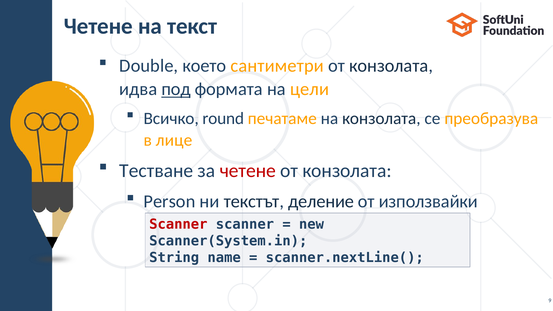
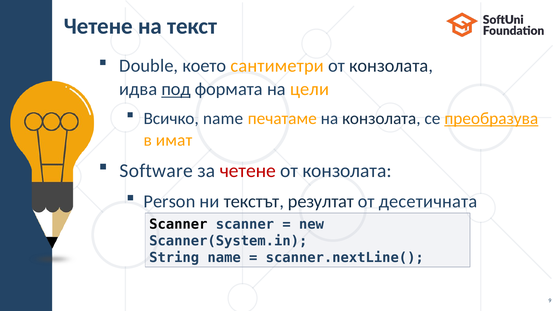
Всичко round: round -> name (223, 118)
преобразува underline: none -> present (491, 118)
лице: лице -> имат (174, 140)
Тестване: Тестване -> Software (156, 171)
деление: деление -> резултат (321, 201)
използвайки: използвайки -> десетичната (428, 201)
Scanner colour: red -> black (178, 224)
